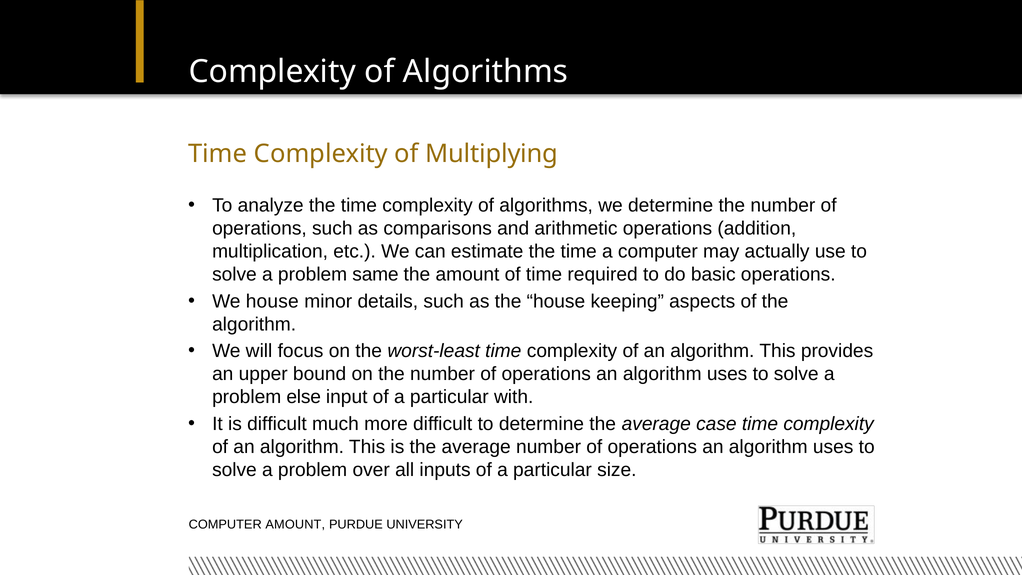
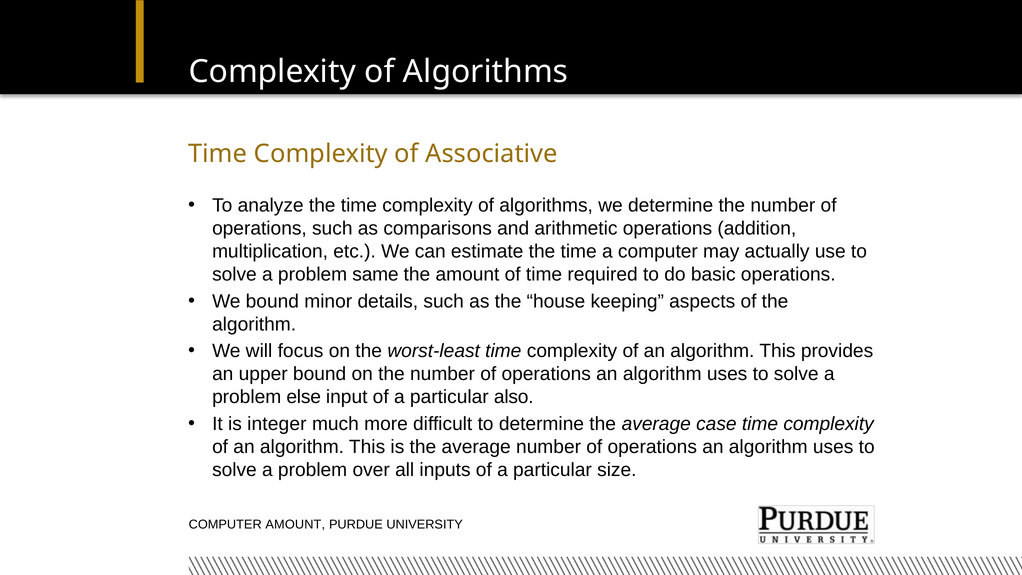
Multiplying: Multiplying -> Associative (492, 154)
We house: house -> bound (272, 301)
with: with -> also (514, 397)
is difficult: difficult -> integer (277, 424)
